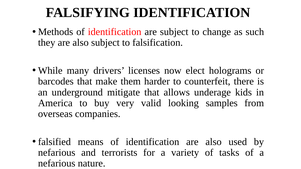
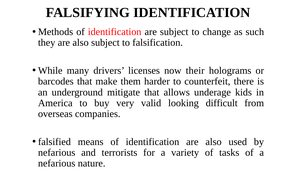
elect: elect -> their (195, 71)
samples: samples -> difficult (222, 103)
